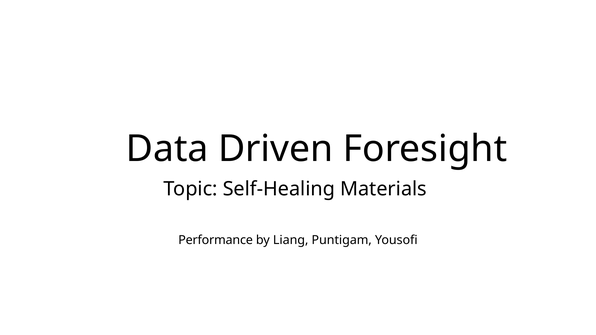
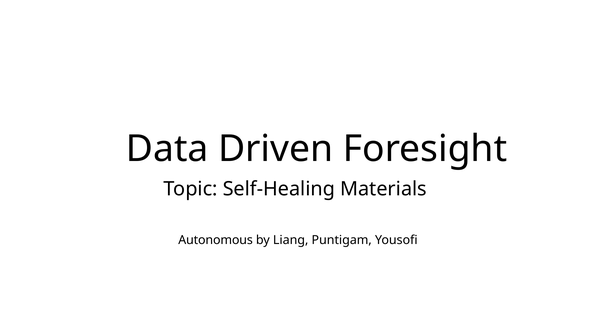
Performance: Performance -> Autonomous (216, 240)
